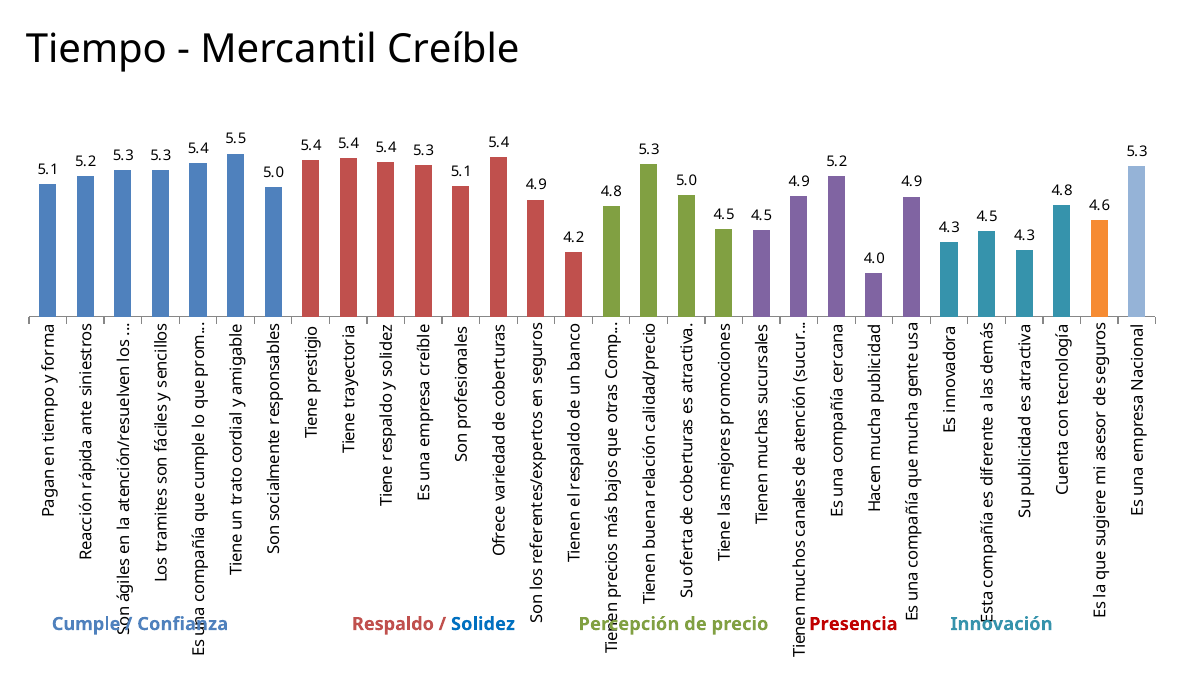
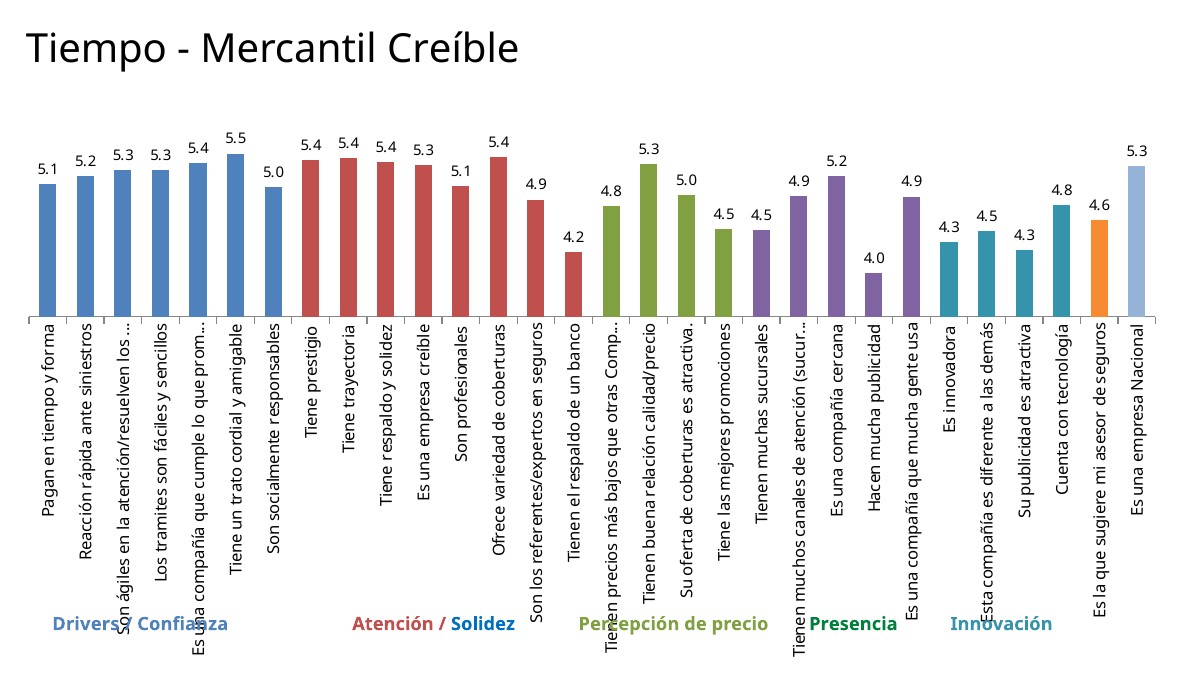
Cumple: Cumple -> Drivers (86, 624)
Respaldo: Respaldo -> Atención (393, 624)
Presencia colour: red -> green (853, 624)
